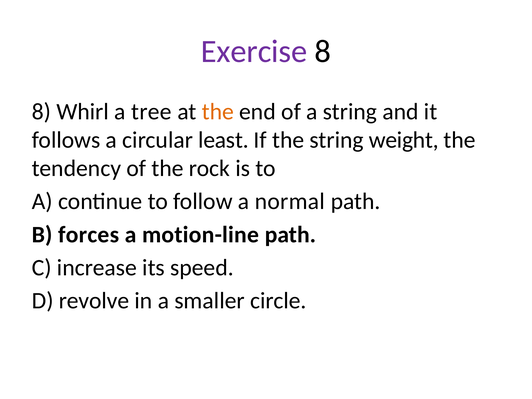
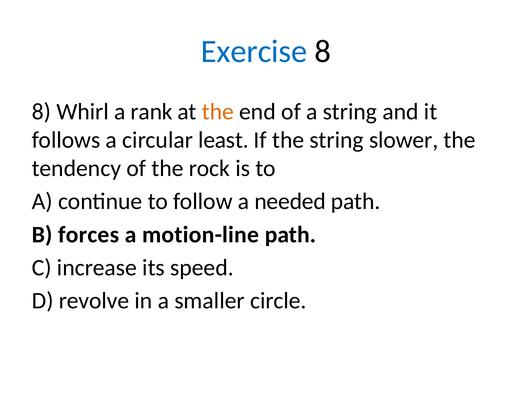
Exercise colour: purple -> blue (254, 51)
tree: tree -> rank (152, 112)
weight: weight -> slower (404, 140)
normal: normal -> needed (290, 201)
